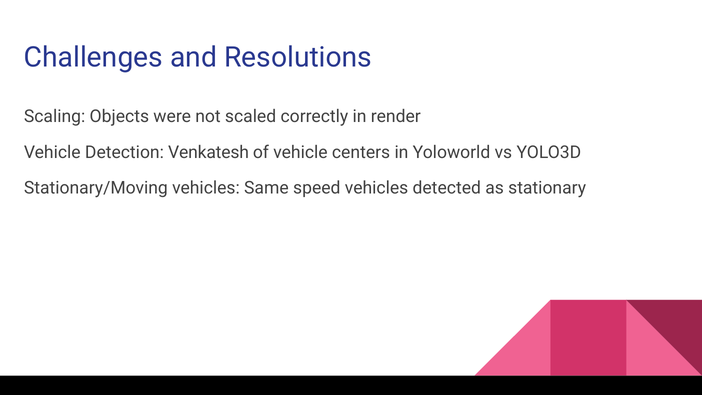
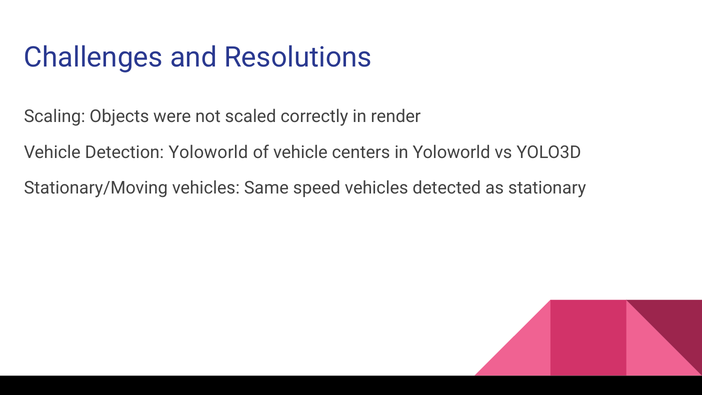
Detection Venkatesh: Venkatesh -> Yoloworld (208, 152)
